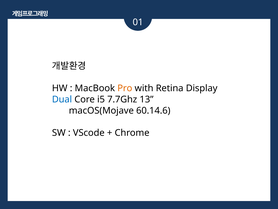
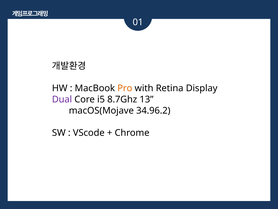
Dual colour: blue -> purple (62, 99)
7.7Ghz: 7.7Ghz -> 8.7Ghz (122, 99)
60.14.6: 60.14.6 -> 34.96.2 (153, 110)
